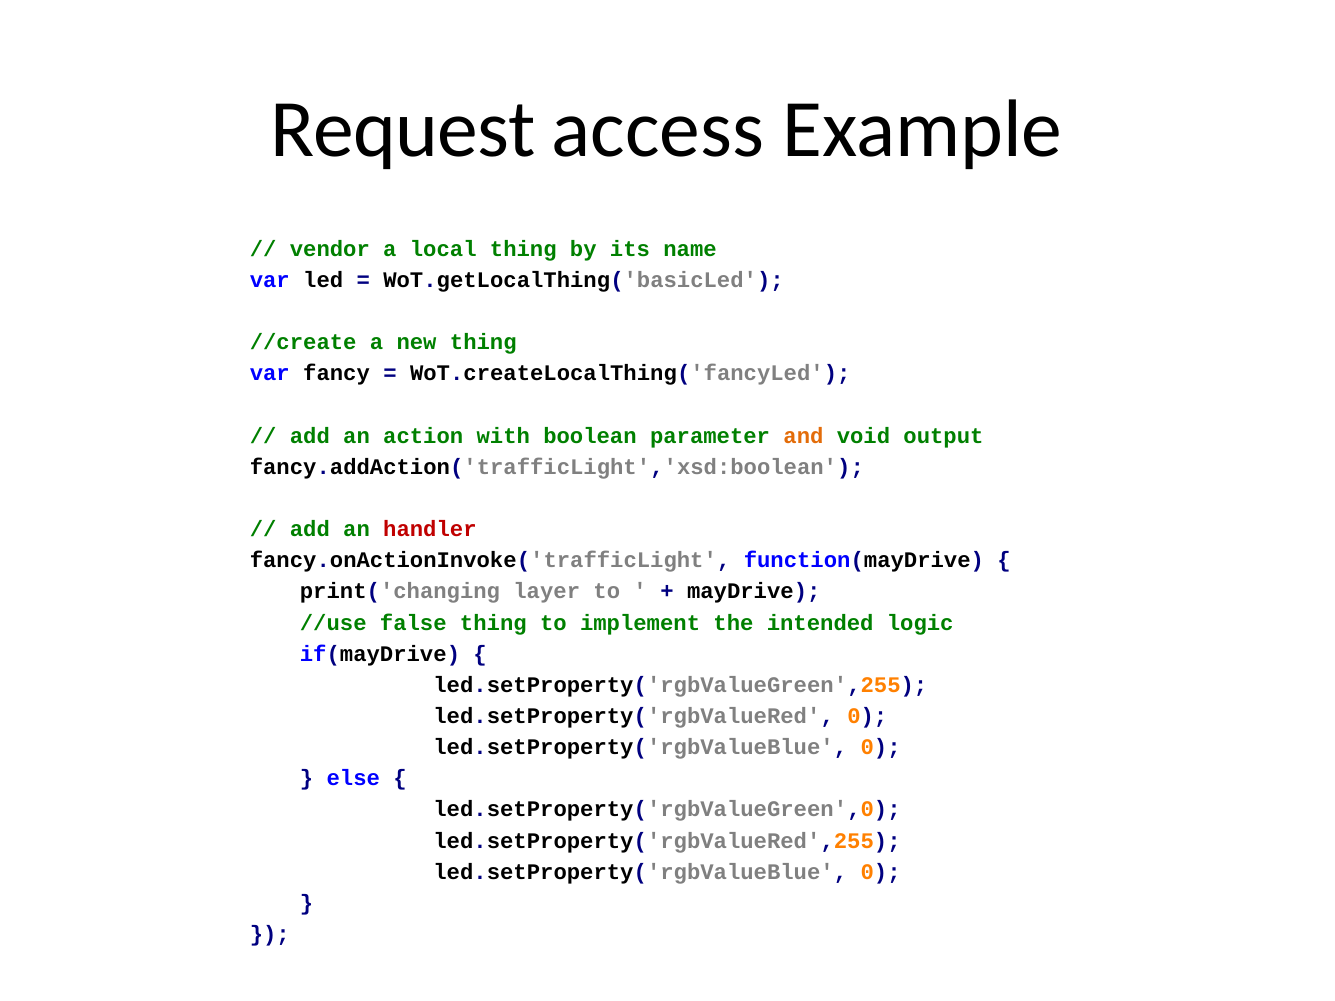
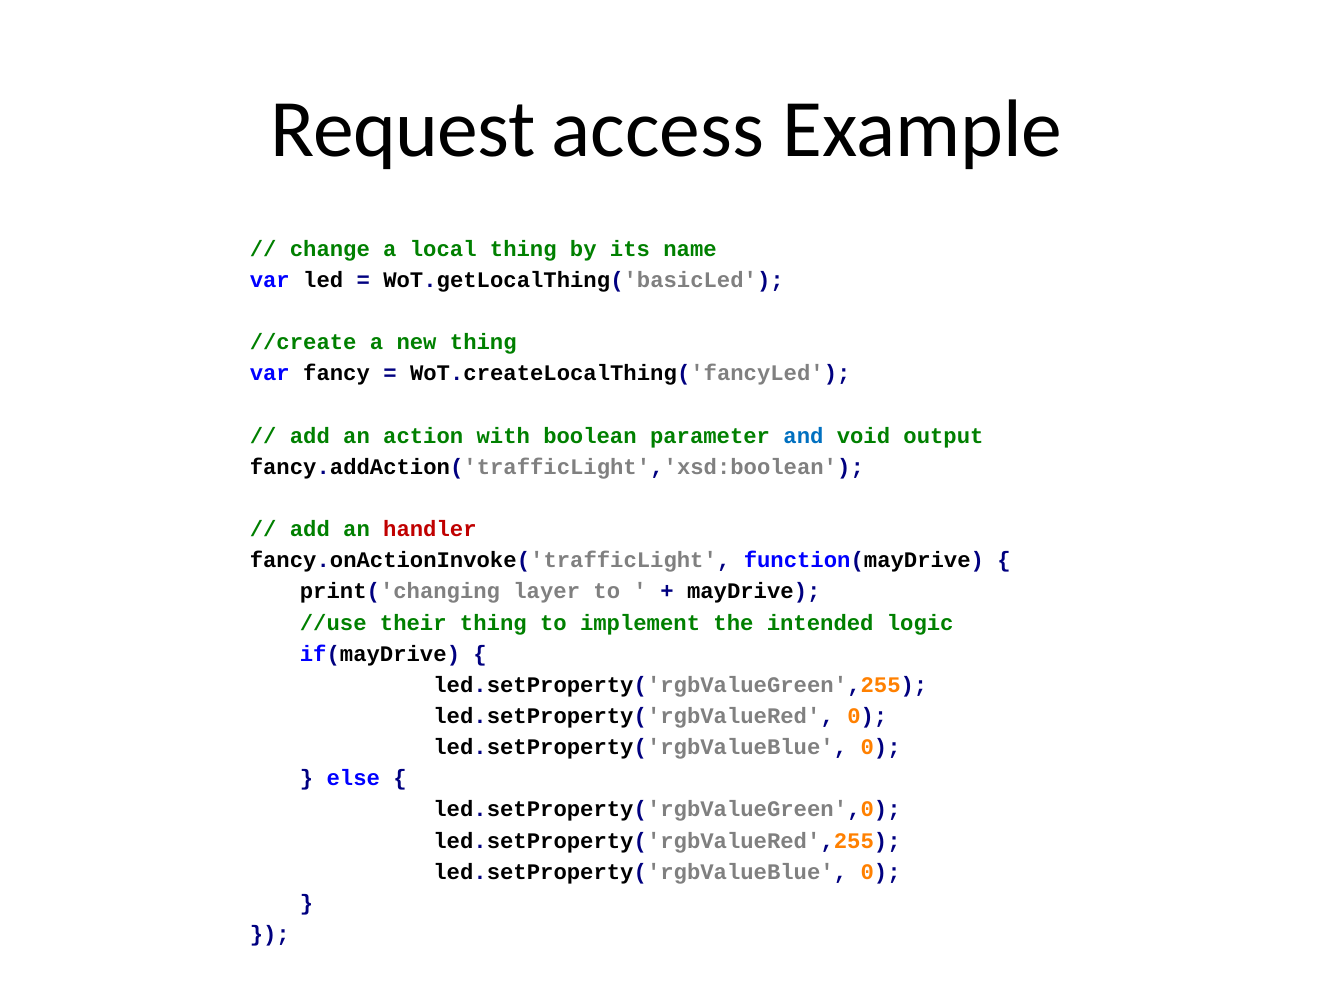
vendor: vendor -> change (330, 249)
and colour: orange -> blue (803, 436)
false: false -> their (413, 623)
